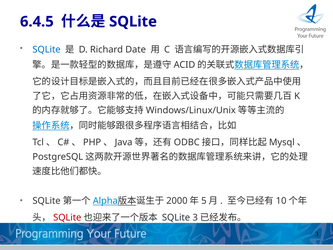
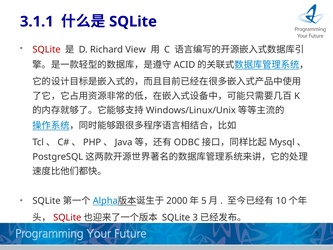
6.4.5: 6.4.5 -> 3.1.1 (37, 22)
SQLite colour: blue -> red (47, 50)
Date: Date -> View (136, 50)
